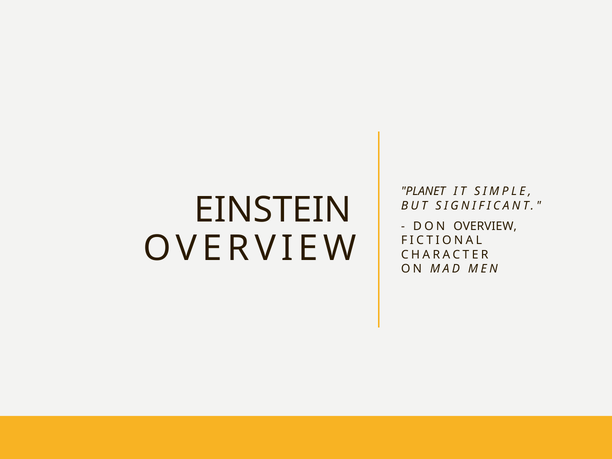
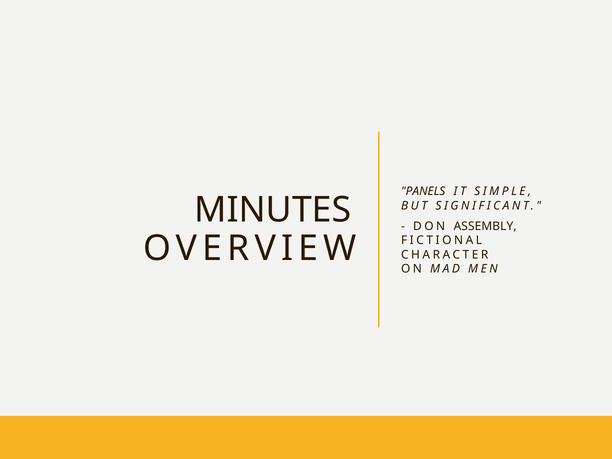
PLANET: PLANET -> PANELS (423, 192)
EINSTEIN: EINSTEIN -> MINUTES (273, 210)
DON OVERVIEW: OVERVIEW -> ASSEMBLY (485, 226)
